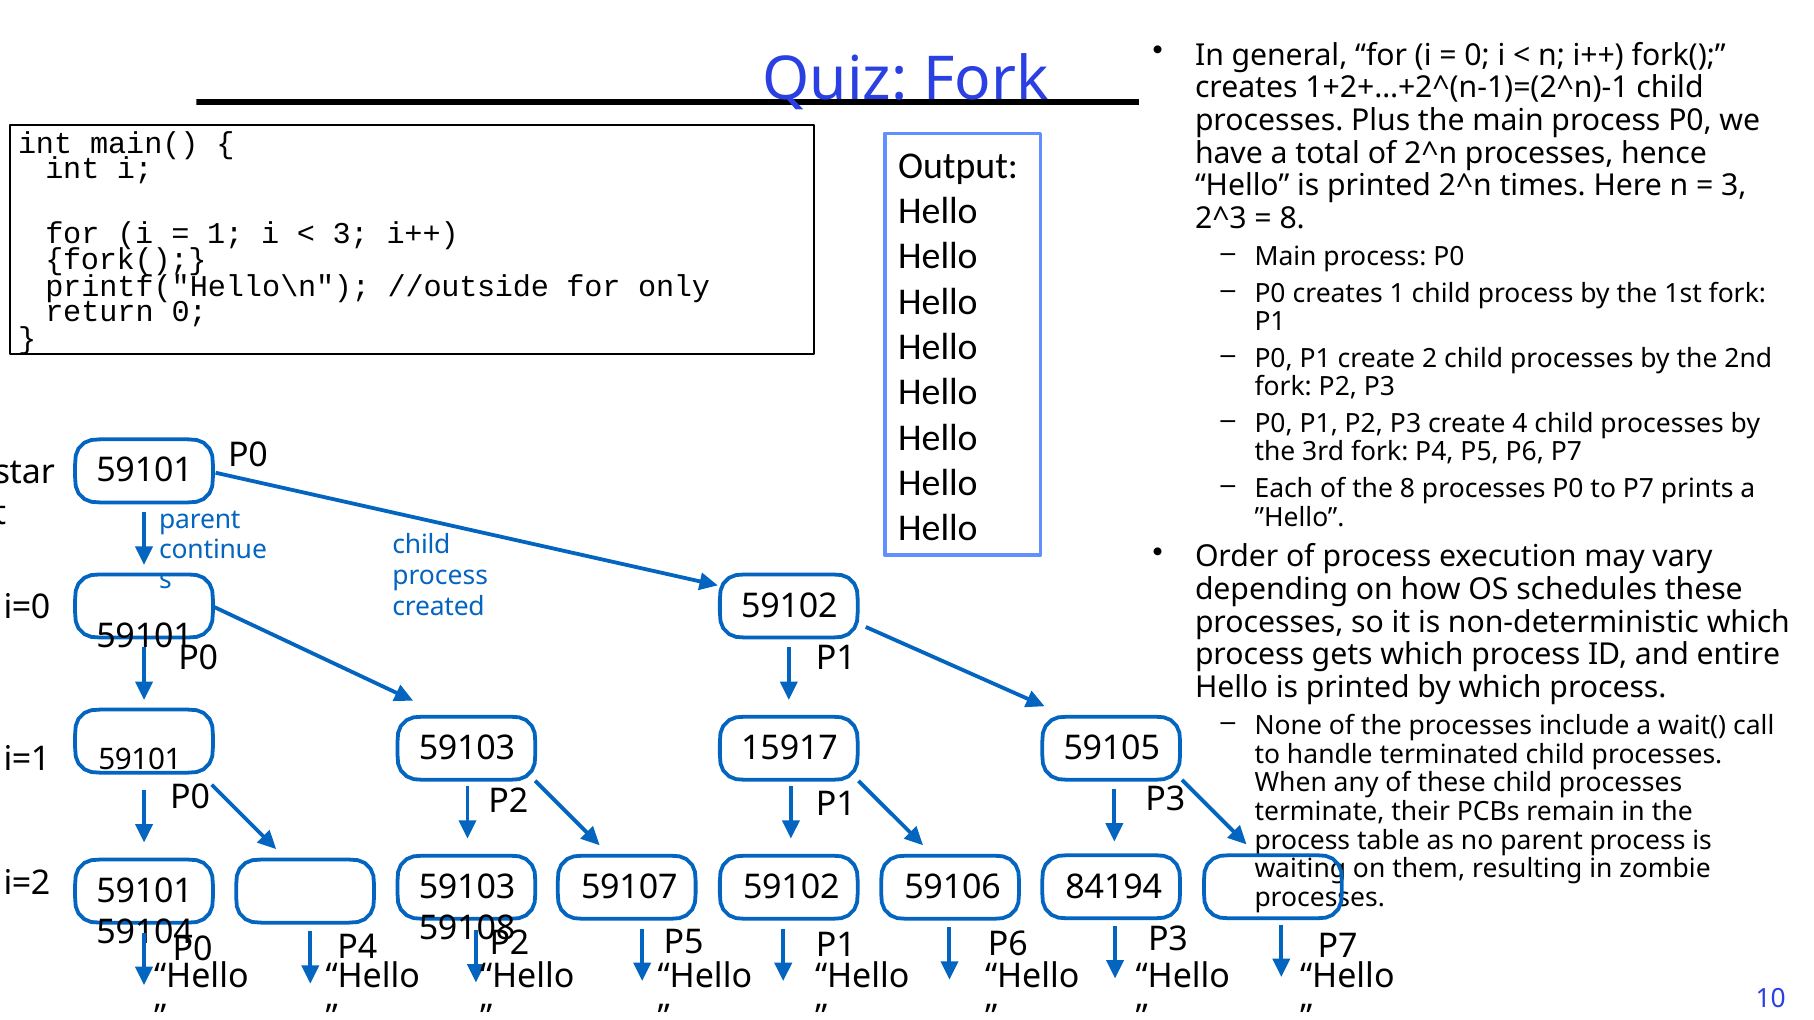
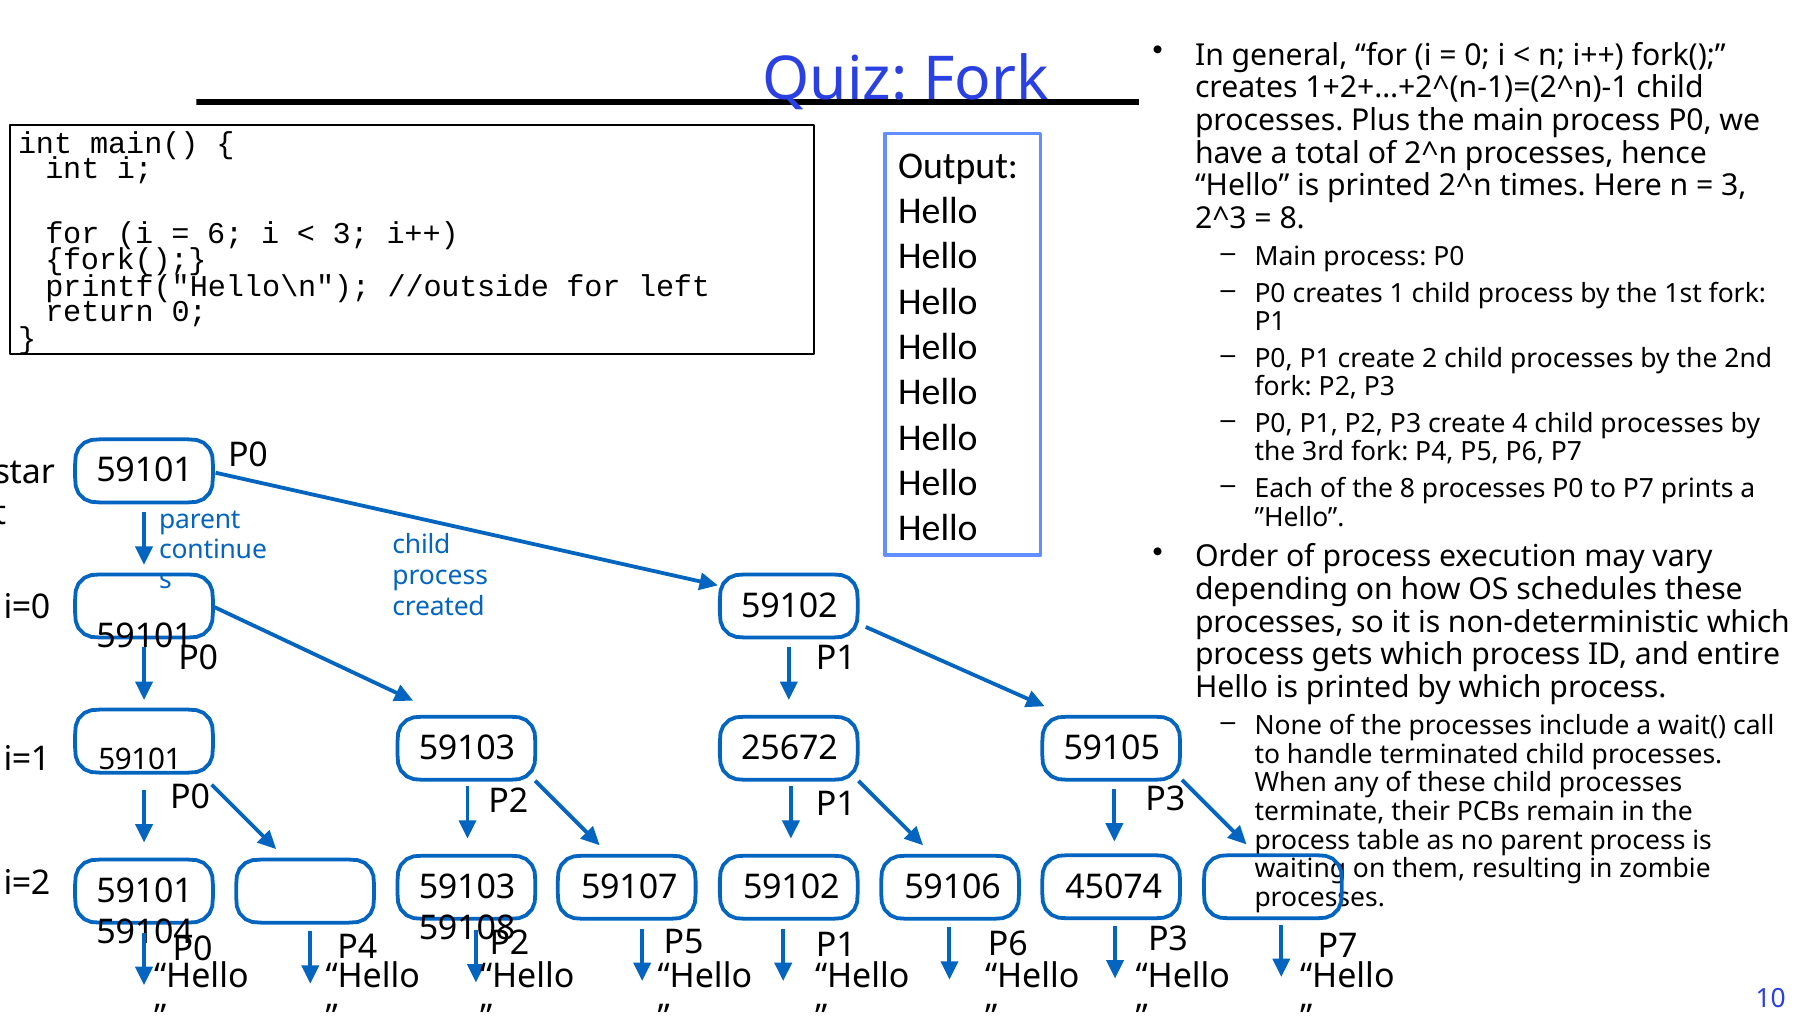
1: 1 -> 6 (225, 233)
only: only -> left (674, 286)
15917: 15917 -> 25672 (789, 748)
84194: 84194 -> 45074 (1114, 888)
